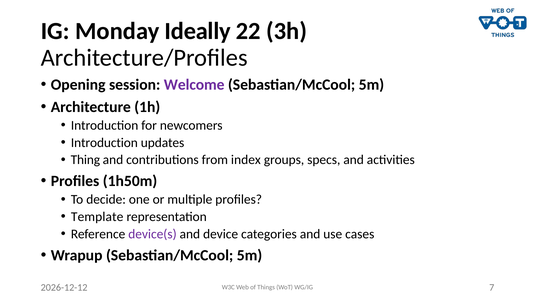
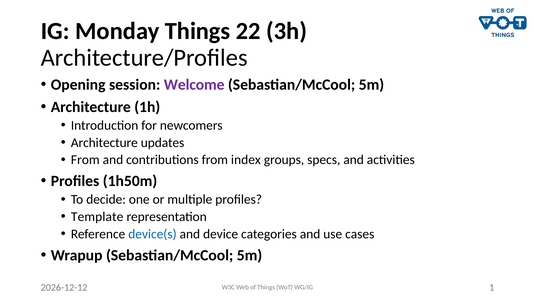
Monday Ideally: Ideally -> Things (198, 31)
Introduction: Introduction -> Architecture (104, 143)
Thing: Thing -> From (85, 160)
device(s colour: purple -> blue (152, 234)
7: 7 -> 1 (492, 288)
